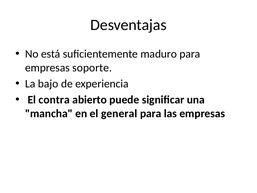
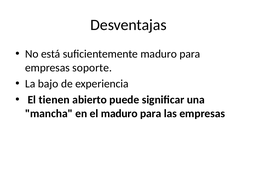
contra: contra -> tienen (54, 100)
el general: general -> maduro (119, 113)
